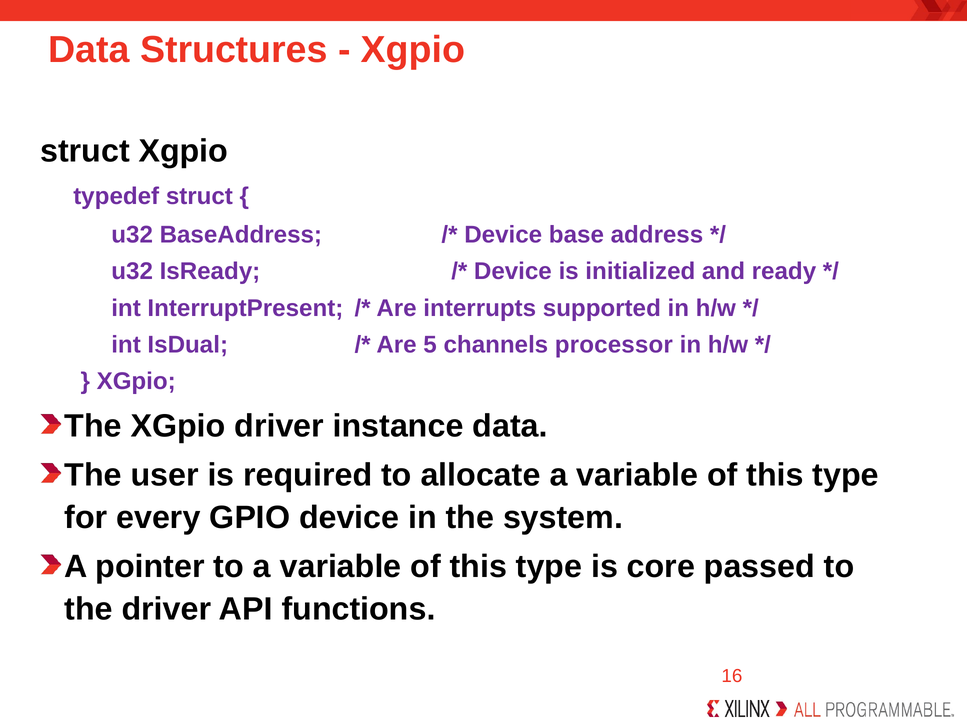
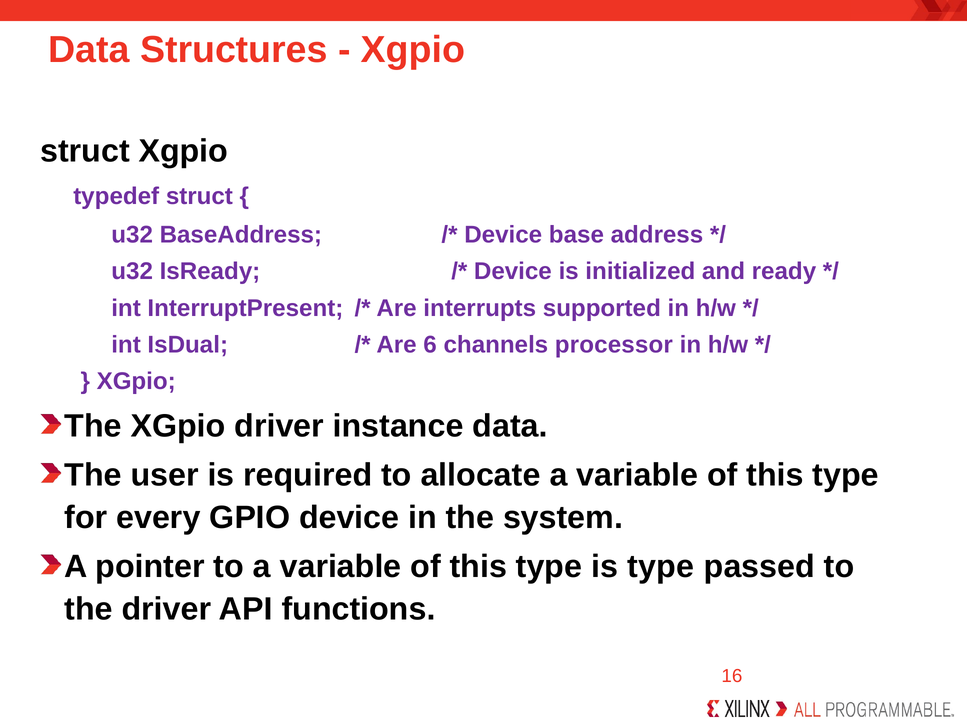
5: 5 -> 6 (430, 345)
is core: core -> type (661, 567)
